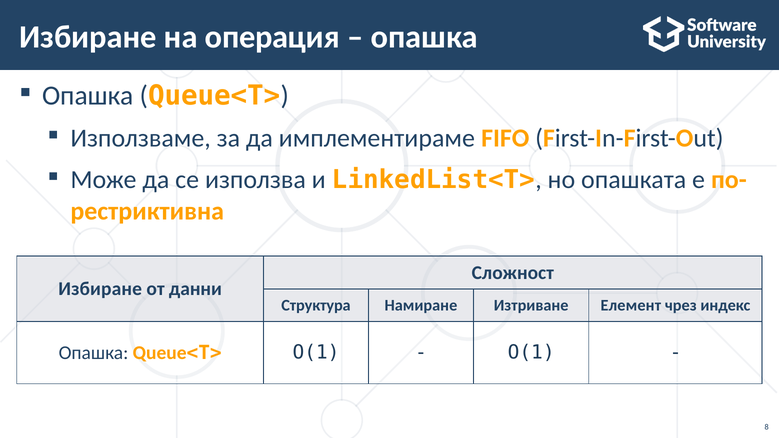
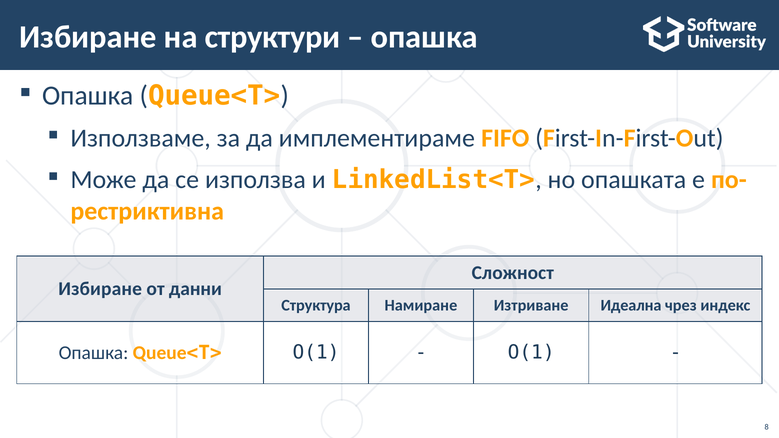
операция: операция -> структури (272, 37)
Елемент: Елемент -> Идеална (631, 306)
